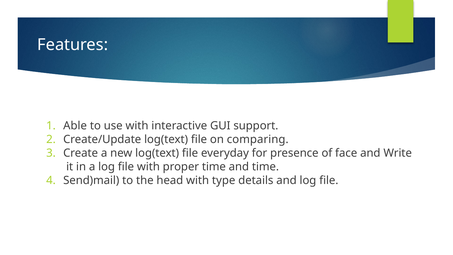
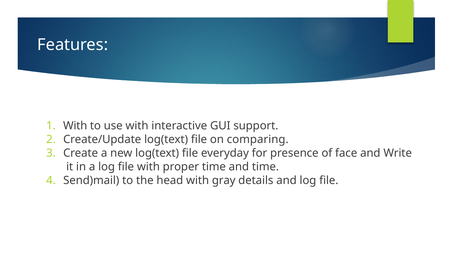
Able: Able -> With (75, 126)
type: type -> gray (224, 180)
